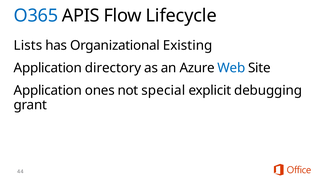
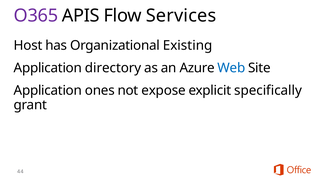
O365 colour: blue -> purple (36, 16)
Lifecycle: Lifecycle -> Services (181, 16)
Lists: Lists -> Host (28, 45)
special: special -> expose (164, 91)
debugging: debugging -> specifically (268, 91)
